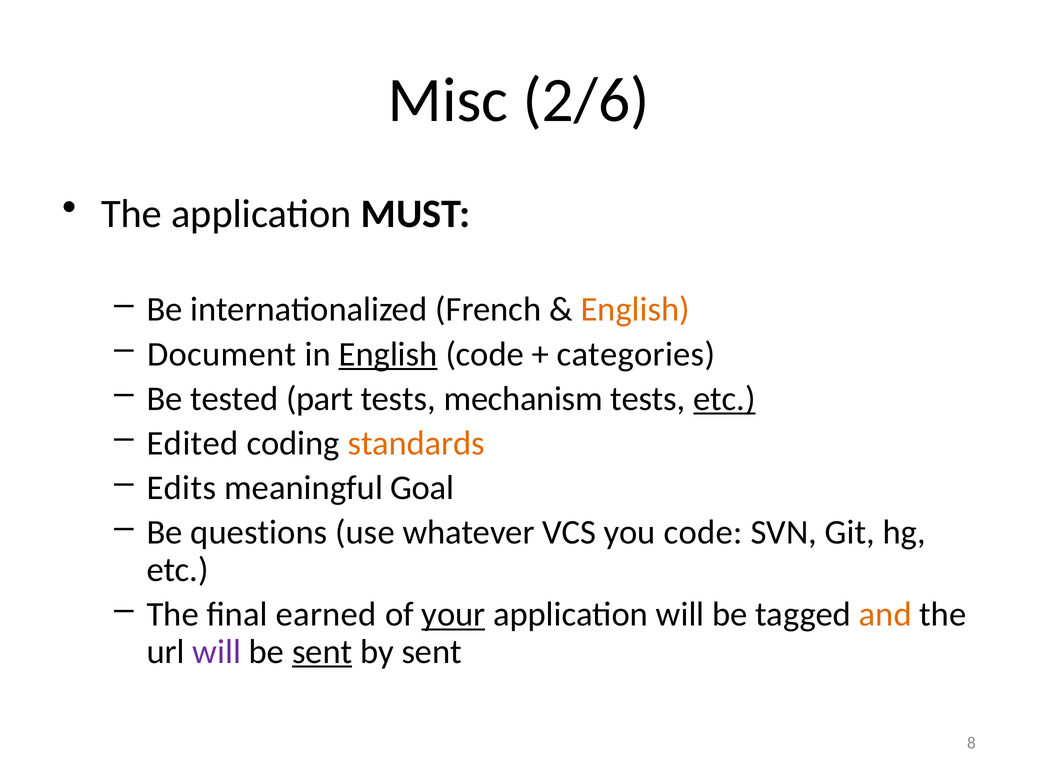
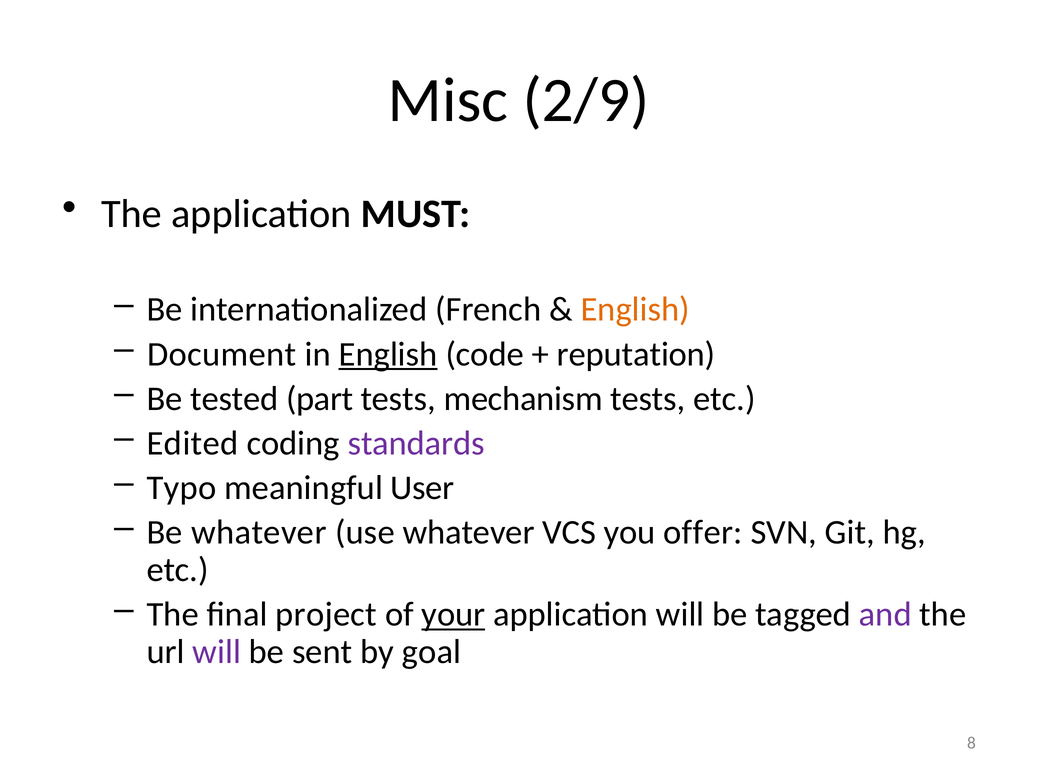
2/6: 2/6 -> 2/9 (586, 100)
categories: categories -> reputation (636, 354)
etc underline: present -> none (724, 399)
standards colour: orange -> purple (416, 444)
Edits: Edits -> Typo (181, 488)
Goal: Goal -> User (422, 488)
Be questions: questions -> whatever (259, 533)
you code: code -> offer (703, 533)
earned: earned -> project (326, 615)
and colour: orange -> purple (885, 615)
sent underline: present -> none (322, 652)
by sent: sent -> goal (431, 652)
